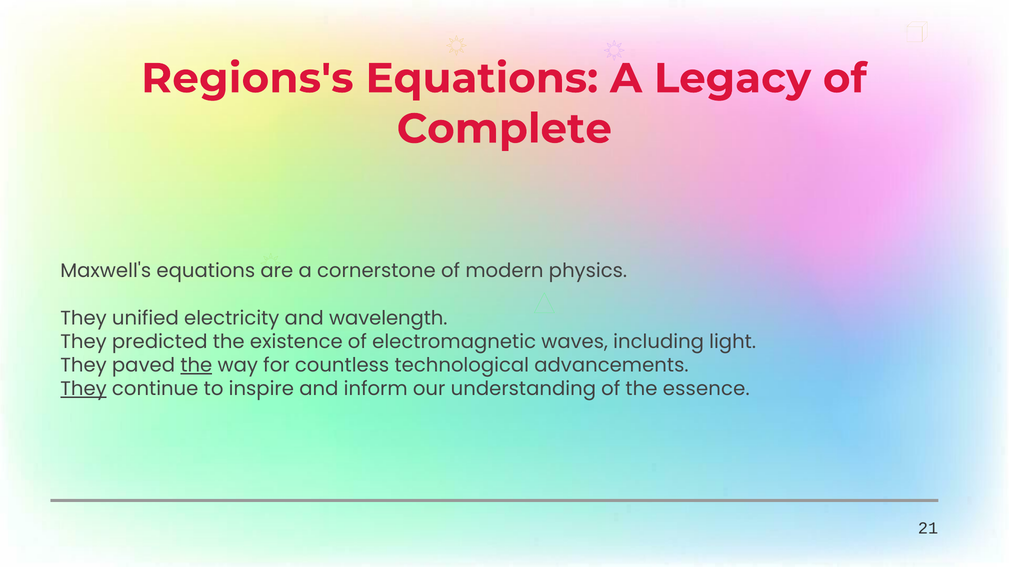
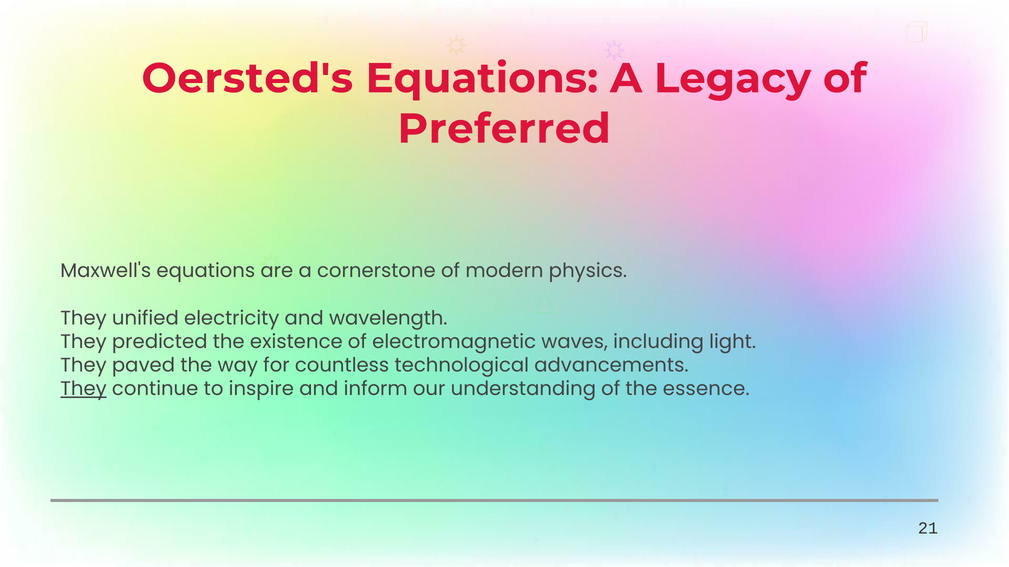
Regions's: Regions's -> Oersted's (247, 79)
Complete: Complete -> Preferred (504, 129)
the underline: present -> none (196, 366)
